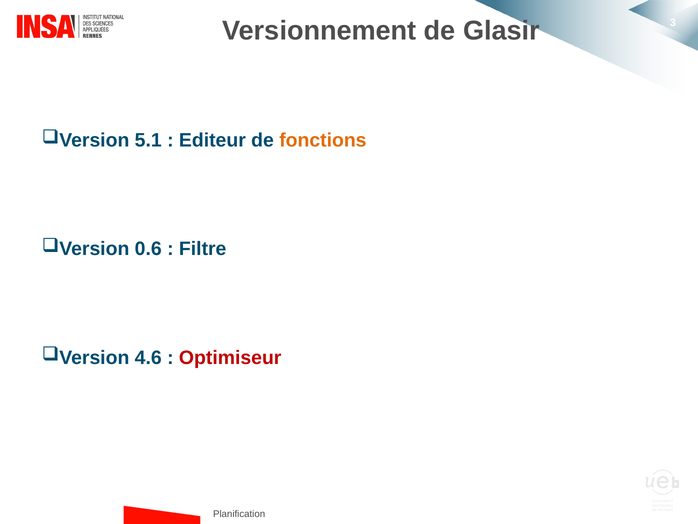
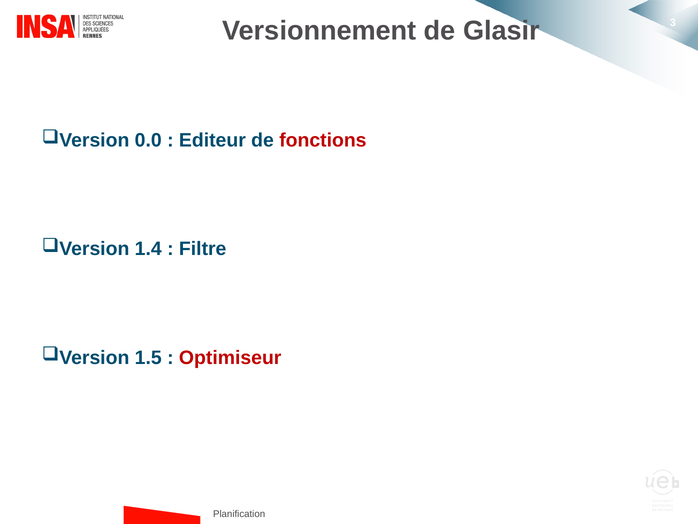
5.1: 5.1 -> 0.0 (148, 140)
fonctions colour: orange -> red (323, 140)
0.6: 0.6 -> 1.4 (148, 249)
4.6: 4.6 -> 1.5 (148, 357)
